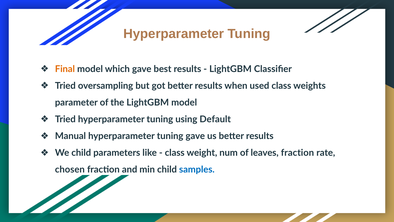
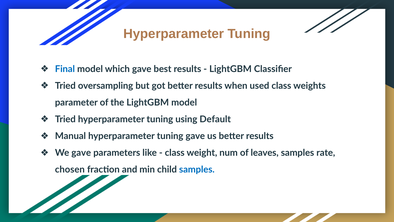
Final colour: orange -> blue (65, 69)
We child: child -> gave (81, 153)
leaves fraction: fraction -> samples (298, 153)
